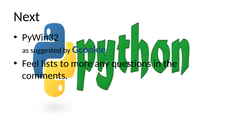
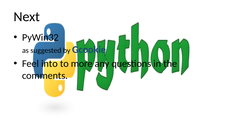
lists: lists -> into (49, 64)
